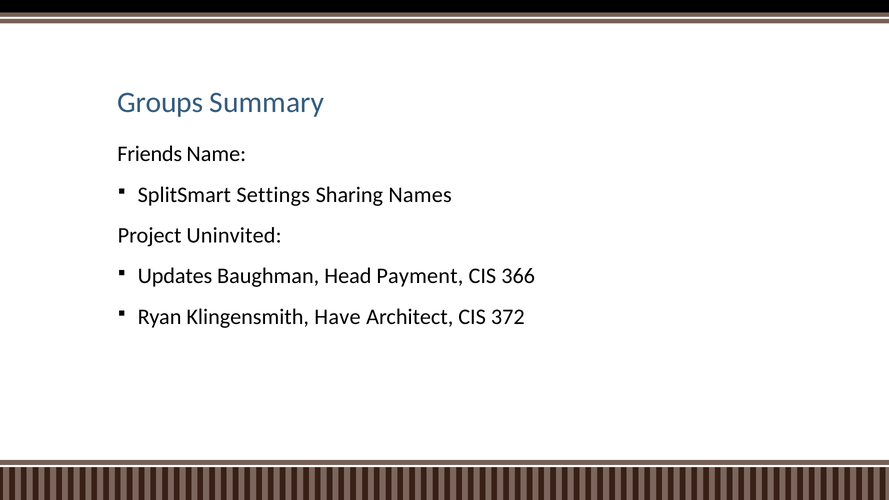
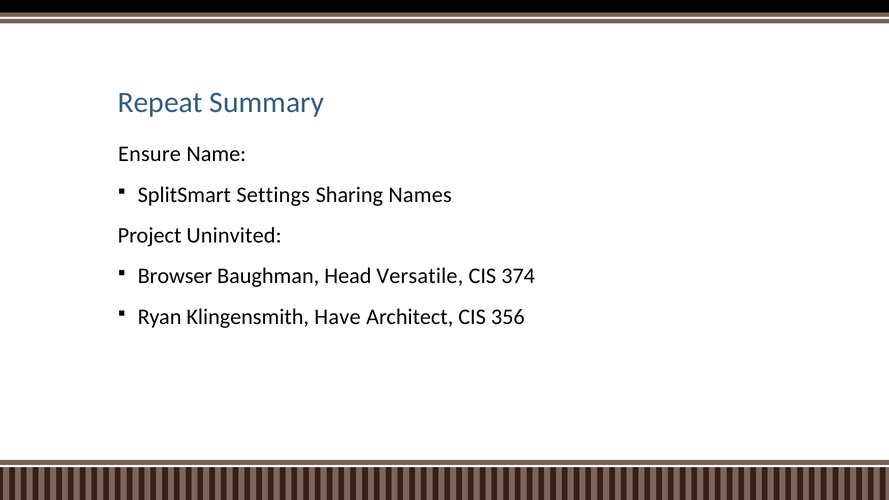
Groups: Groups -> Repeat (160, 103)
Friends: Friends -> Ensure (149, 154)
Updates: Updates -> Browser (175, 276)
Payment: Payment -> Versatile (420, 276)
366: 366 -> 374 (518, 276)
372: 372 -> 356 (508, 317)
